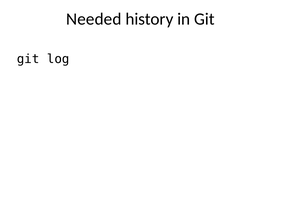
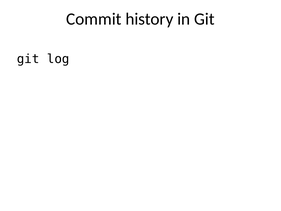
Needed: Needed -> Commit (94, 19)
